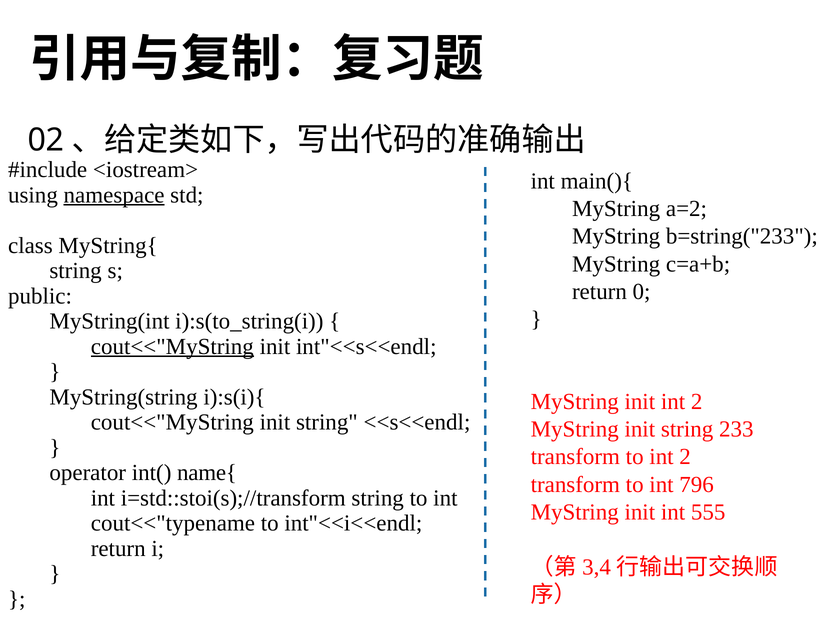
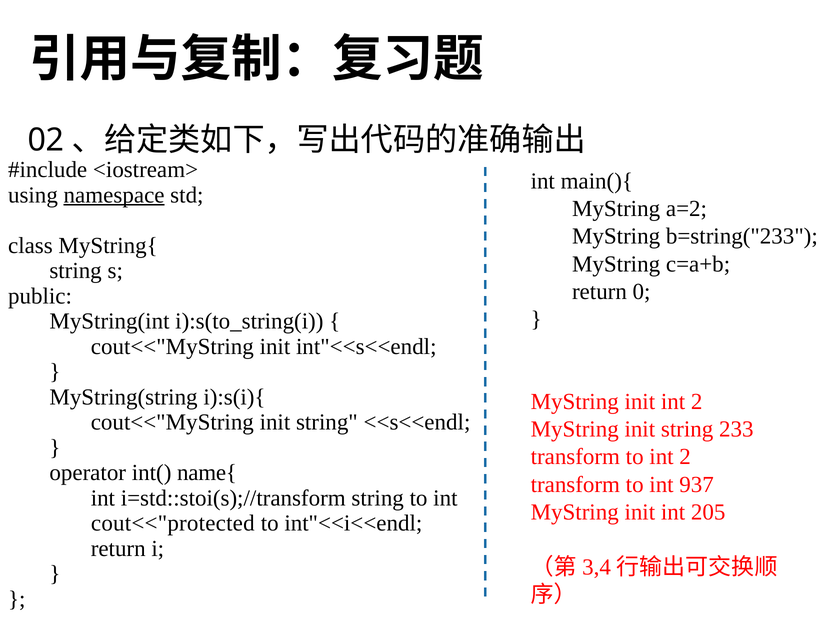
cout<<"MyString underline: present -> none (172, 347)
796: 796 -> 937 (697, 485)
555: 555 -> 205 (708, 512)
cout<<"typename: cout<<"typename -> cout<<"protected (173, 523)
